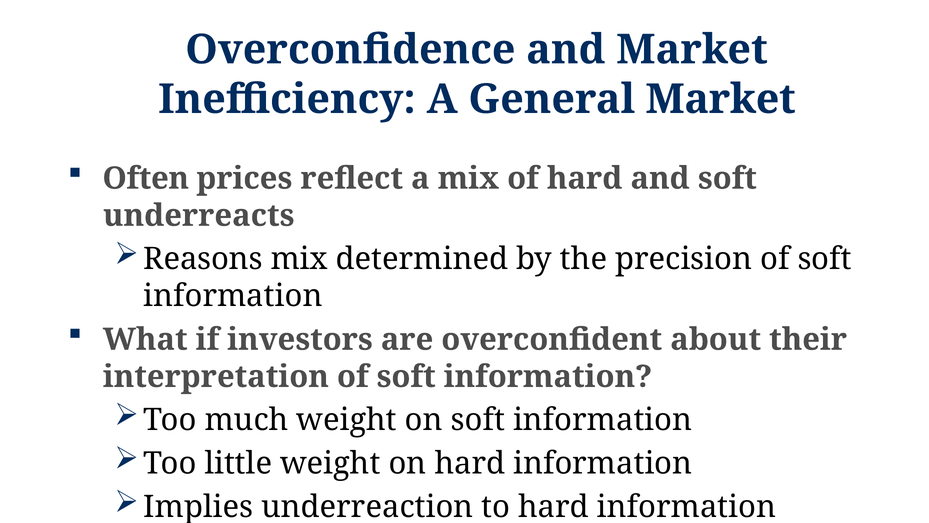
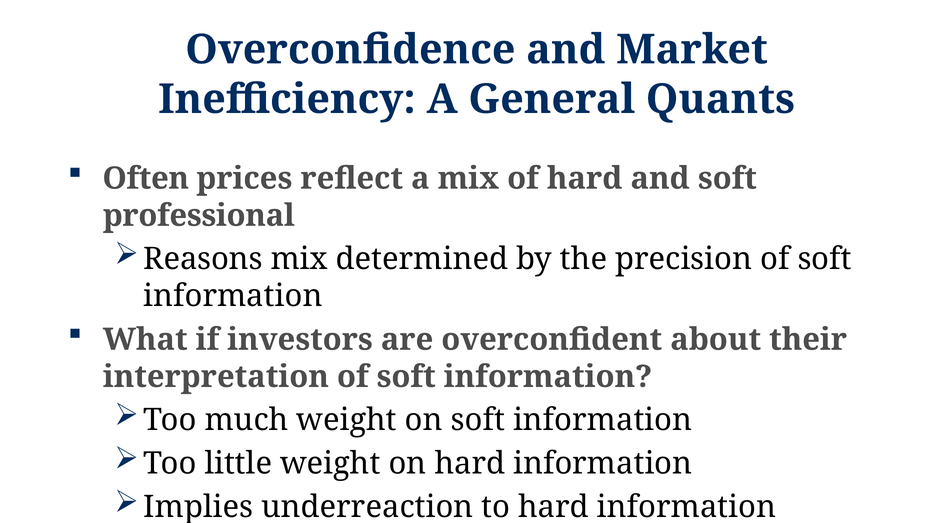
General Market: Market -> Quants (720, 99)
underreacts: underreacts -> professional (199, 215)
